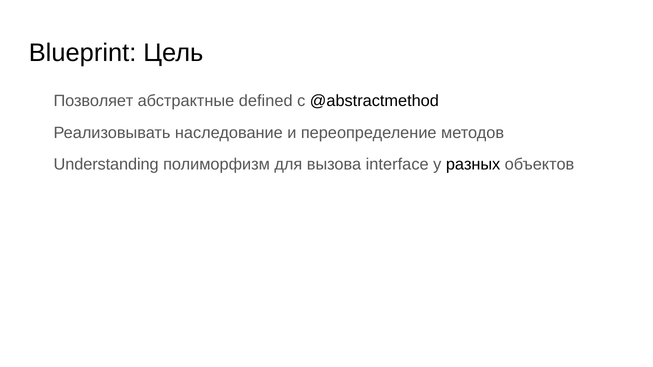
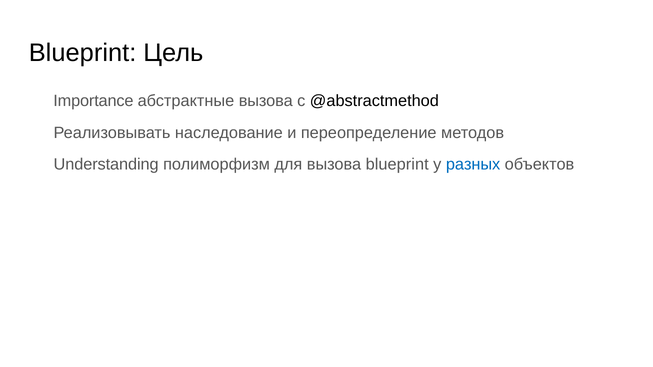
Позволяет: Позволяет -> Importance (93, 101)
абстрактные defined: defined -> вызова (266, 101)
вызова interface: interface -> blueprint (397, 165)
разных colour: black -> blue (473, 165)
